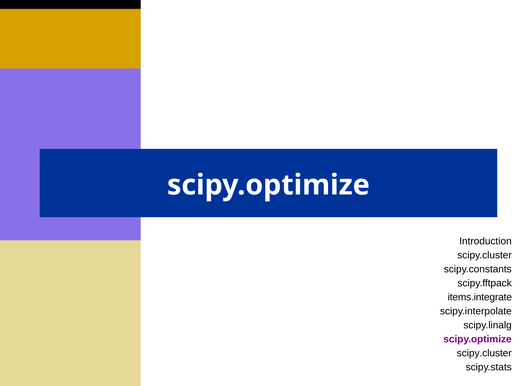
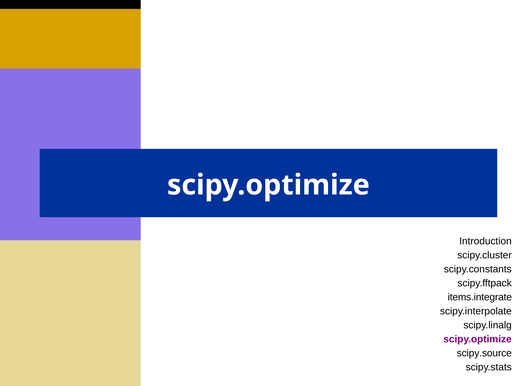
scipy.cluster: scipy.cluster -> scipy.source (484, 354)
